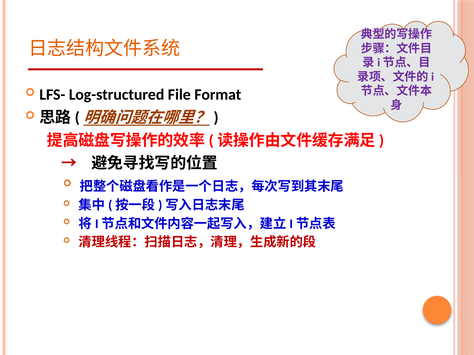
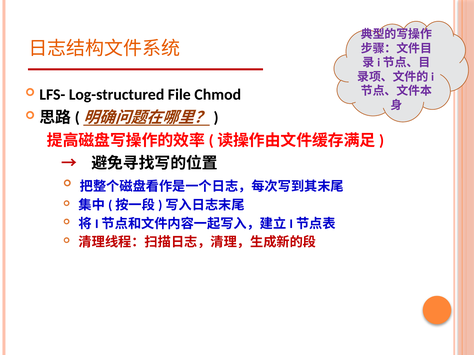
Format: Format -> Chmod (218, 95)
